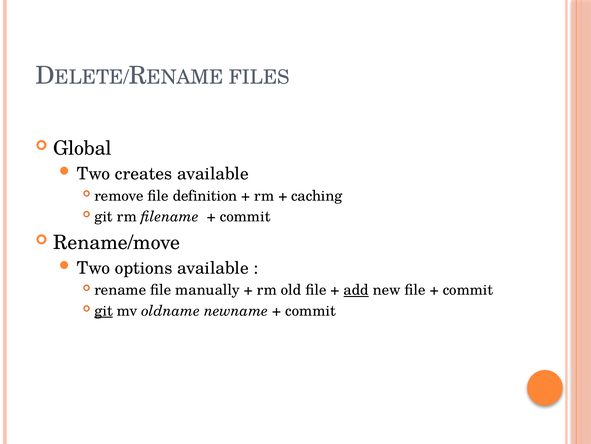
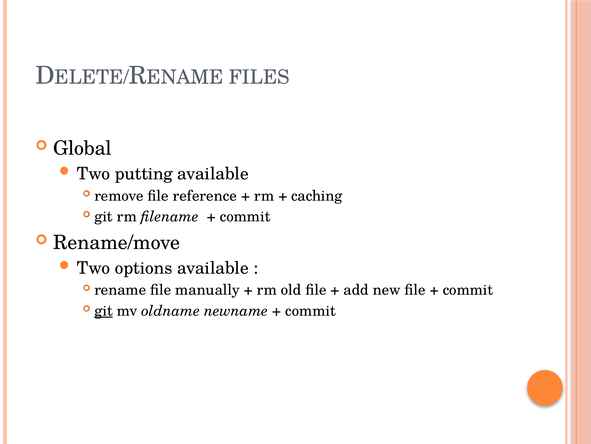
creates: creates -> putting (144, 174)
definition: definition -> reference (205, 196)
add underline: present -> none (356, 290)
